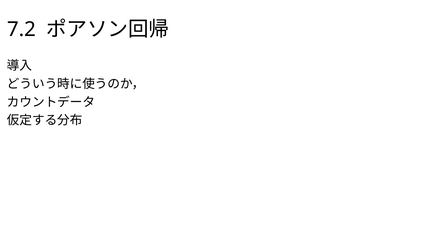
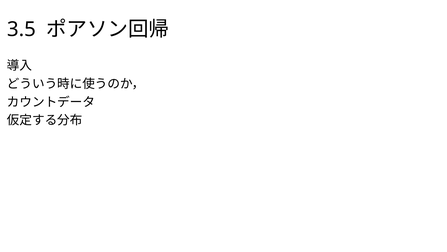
7.2: 7.2 -> 3.5 (21, 29)
